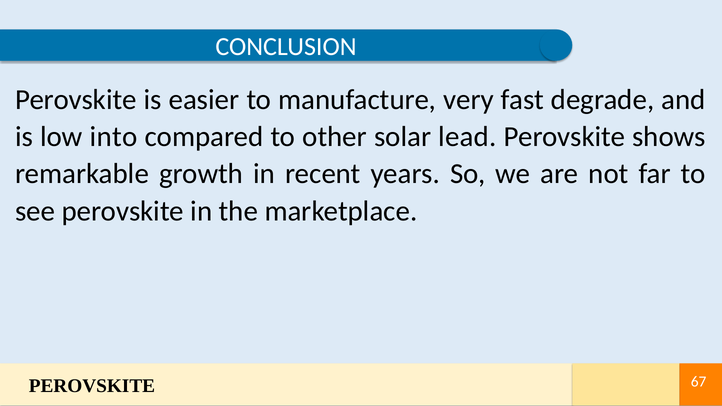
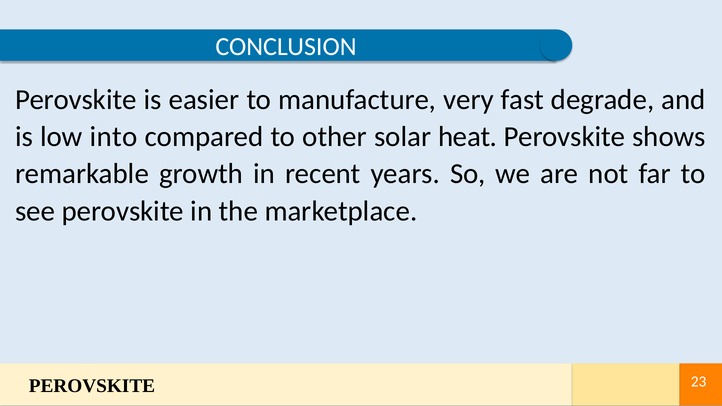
lead: lead -> heat (468, 137)
67: 67 -> 23 (699, 382)
